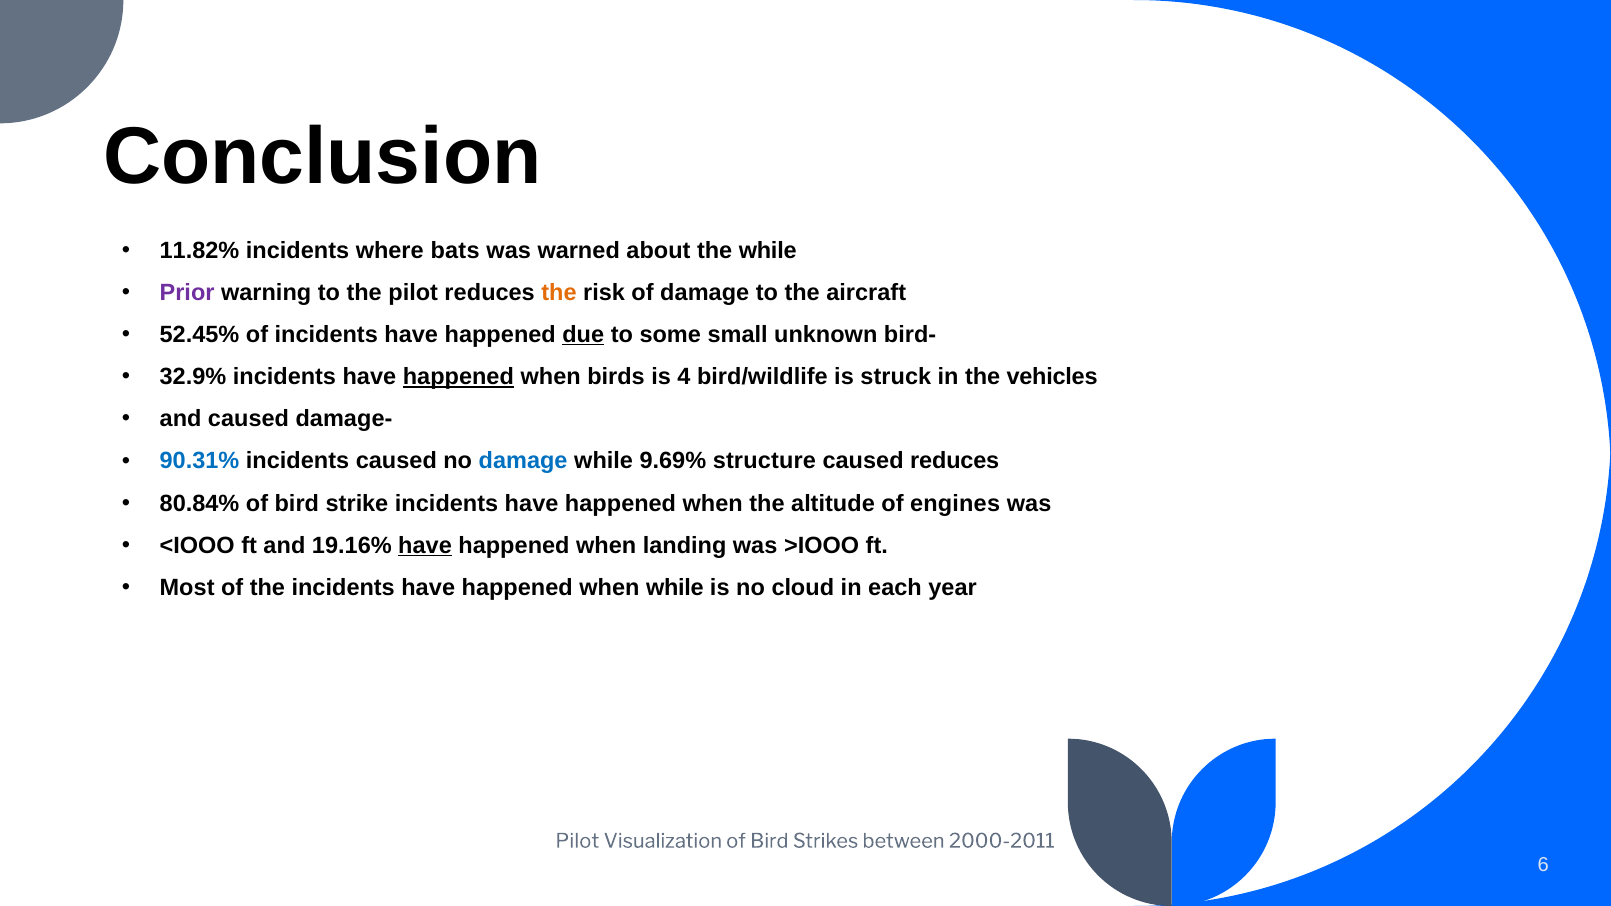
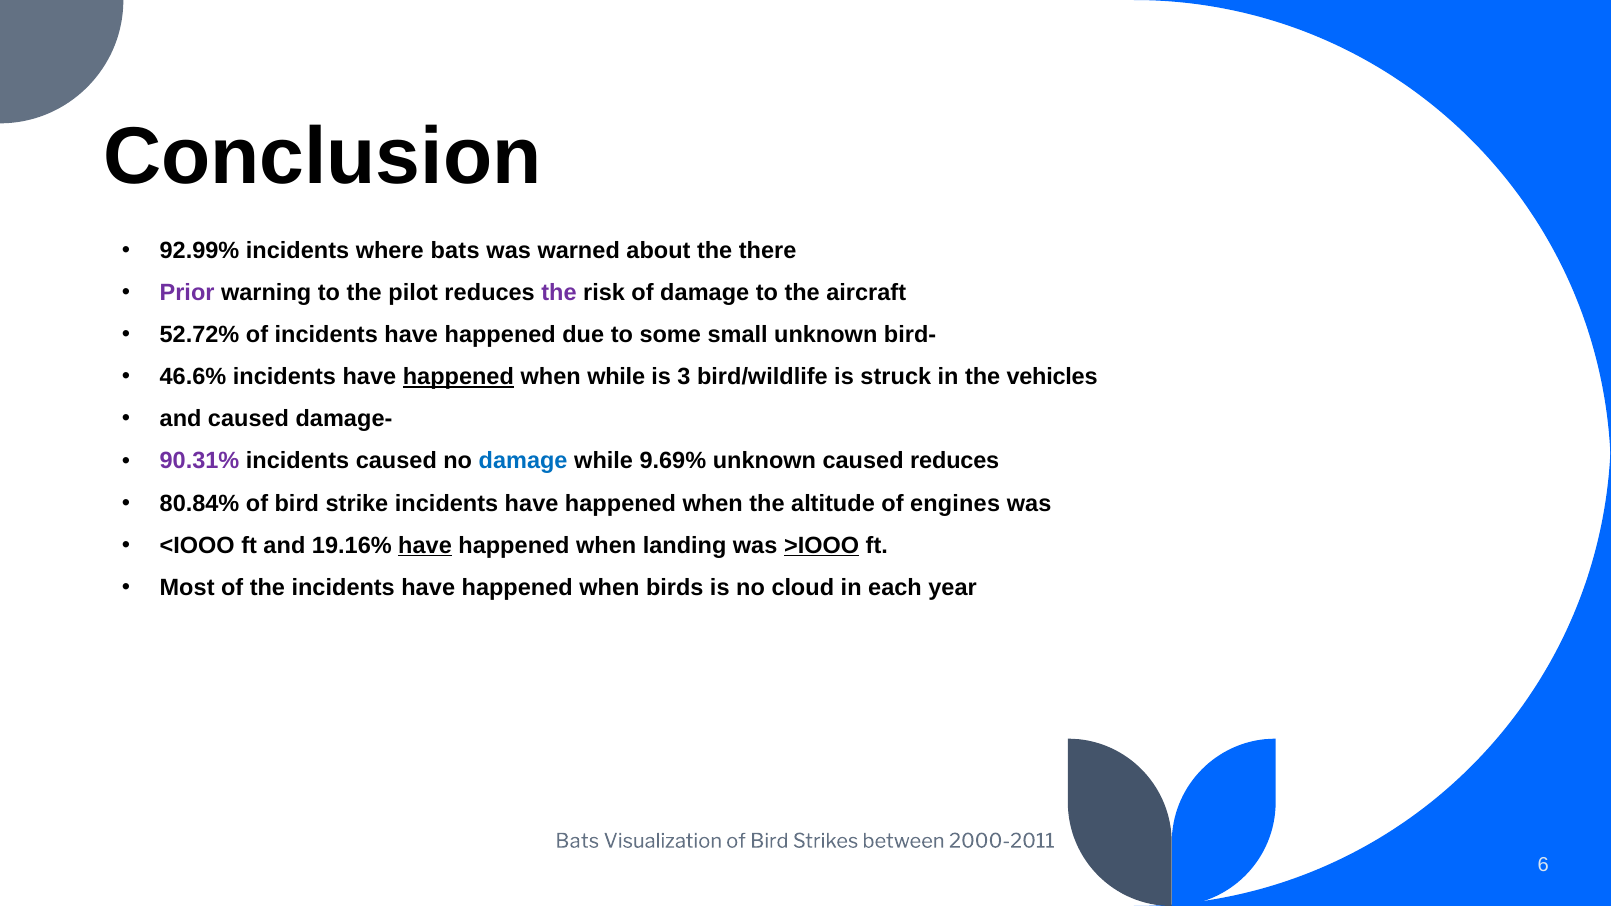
11.82%: 11.82% -> 92.99% (199, 250)
the while: while -> there (768, 250)
the colour: orange -> purple (559, 292)
52.45%: 52.45% -> 52.72% (199, 335)
due underline: present -> none (583, 335)
32.9%: 32.9% -> 46.6% (193, 377)
when birds: birds -> while (616, 377)
4: 4 -> 3 (684, 377)
90.31% colour: blue -> purple (199, 461)
9.69% structure: structure -> unknown (764, 461)
>IOOO underline: none -> present (822, 546)
when while: while -> birds (675, 588)
Pilot: Pilot -> Bats (577, 841)
